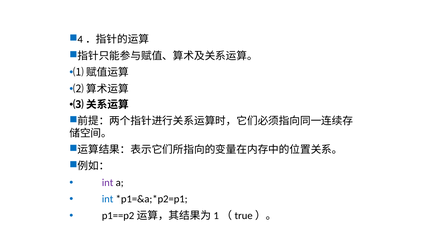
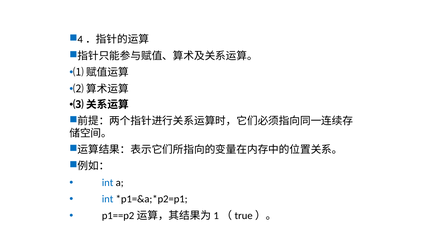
int colour: purple -> blue (108, 183)
